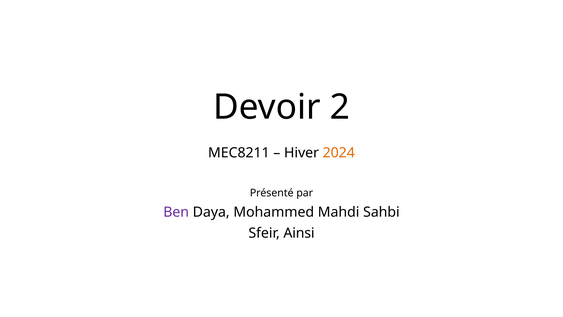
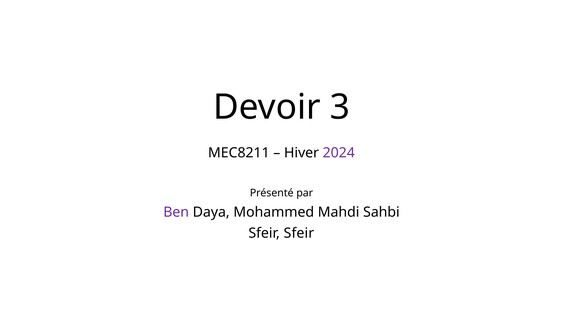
2: 2 -> 3 (340, 107)
2024 colour: orange -> purple (339, 153)
Sfeir Ainsi: Ainsi -> Sfeir (299, 233)
